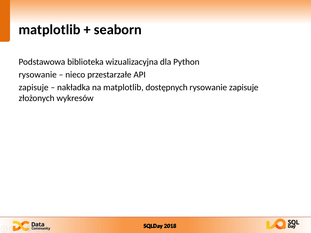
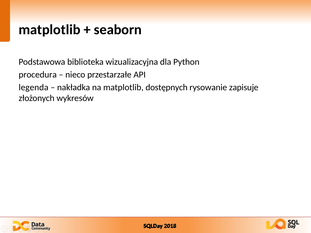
rysowanie: rysowanie -> procedura (38, 75)
zapisuje: zapisuje -> legenda (34, 87)
